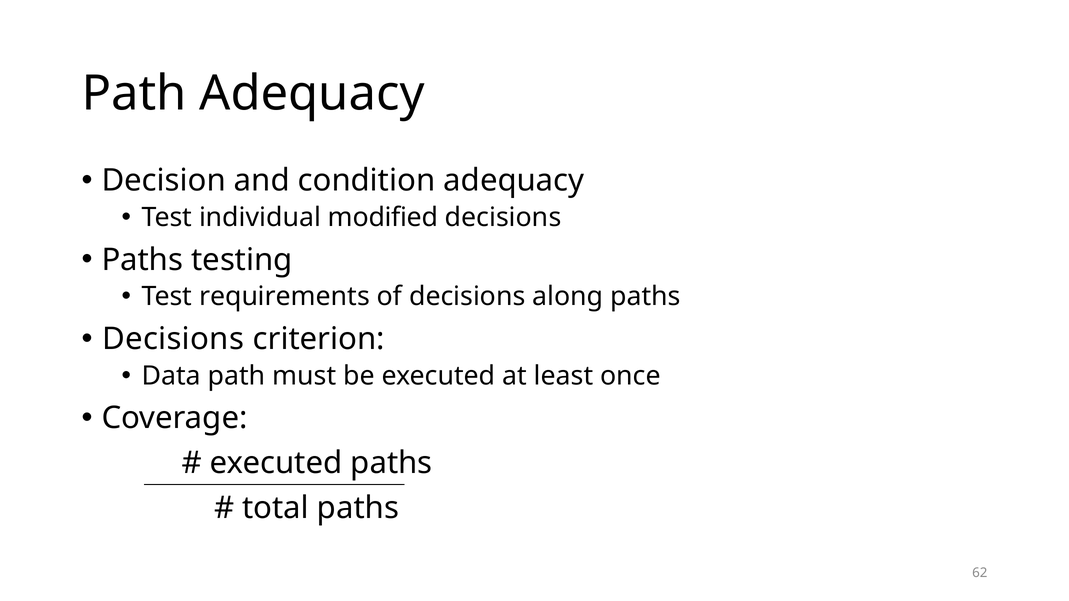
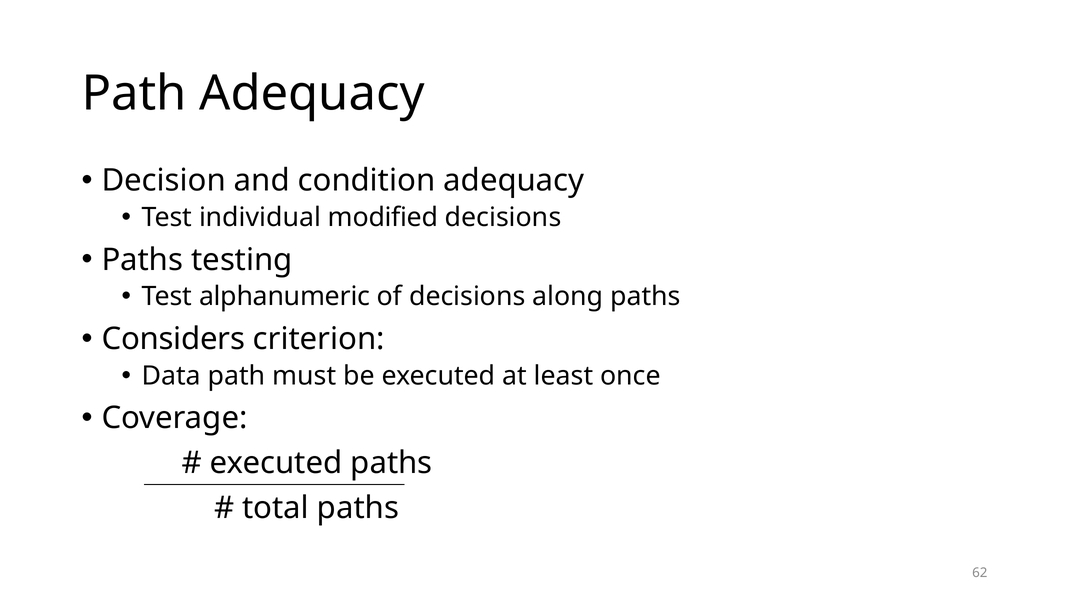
requirements: requirements -> alphanumeric (285, 297)
Decisions: Decisions -> Considers (173, 339)
